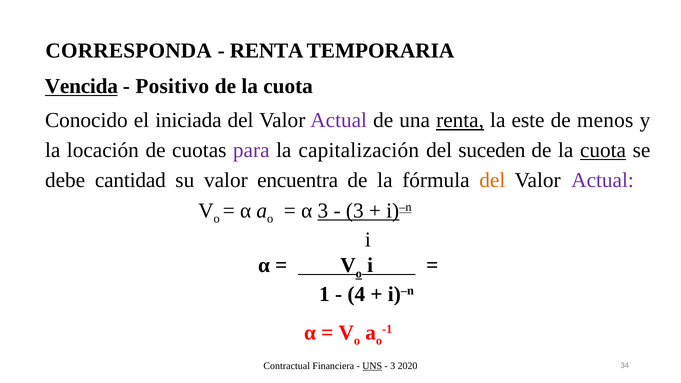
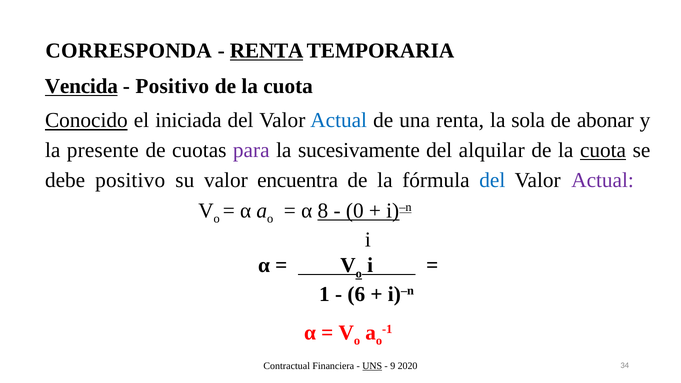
RENTA underline: none -> present (267, 51)
Conocido underline: none -> present (86, 120)
Actual colour: purple -> blue (339, 120)
renta underline: present -> none (460, 120)
este: este -> sola (528, 120)
menos: menos -> abonar (605, 120)
locación: locación -> presente (103, 150)
capitalización: capitalización -> sucesivamente (359, 150)
suceden: suceden -> alquilar (492, 150)
debe cantidad: cantidad -> positivo (130, 180)
del colour: orange -> blue (492, 180)
α 3: 3 -> 8 (323, 211)
3: 3 -> 0 (355, 211)
4: 4 -> 6 (356, 294)
3: 3 -> 9 (393, 366)
